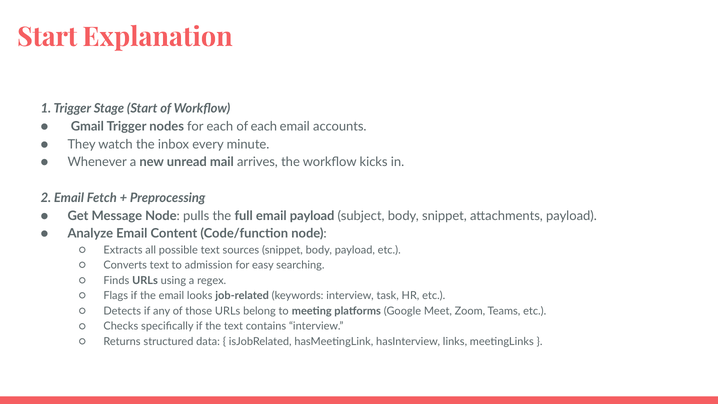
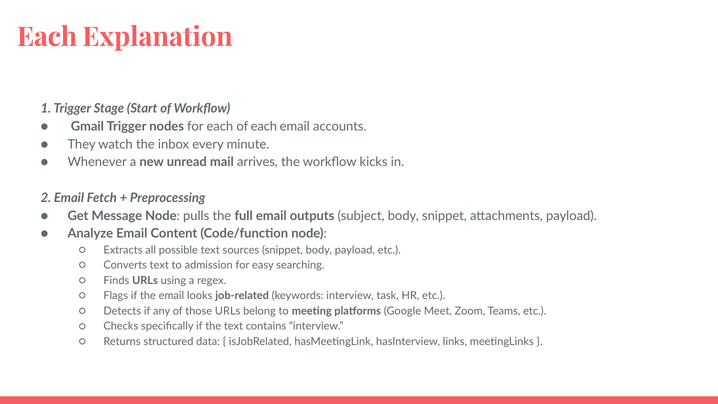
Start: Start -> Each (47, 37)
email payload: payload -> outputs (312, 216)
